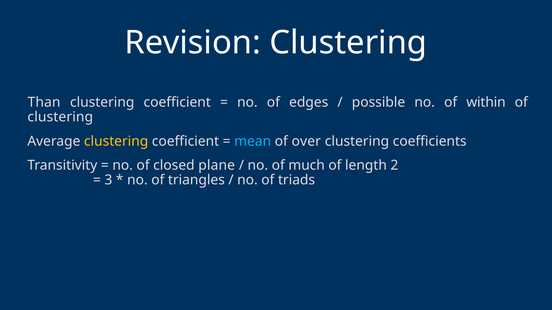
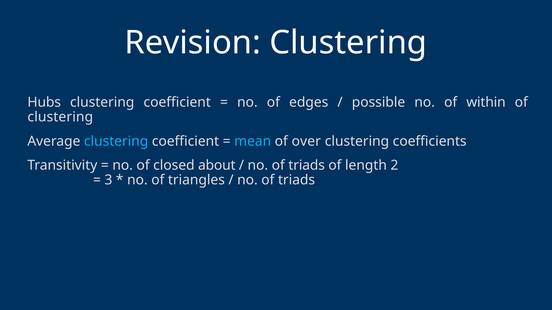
Than: Than -> Hubs (44, 102)
clustering colour: yellow -> light blue (116, 141)
plane: plane -> about (217, 165)
much: much -> triads (307, 165)
